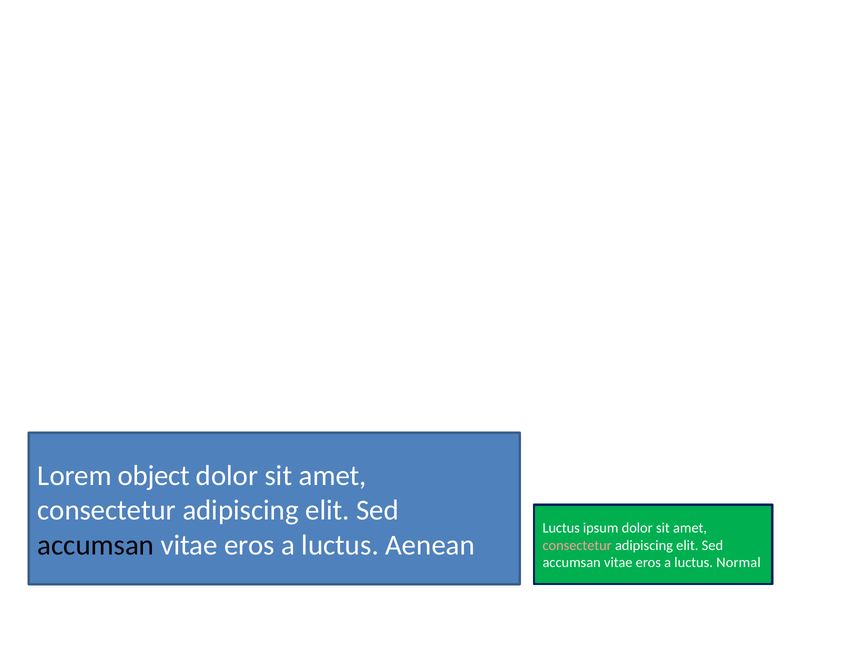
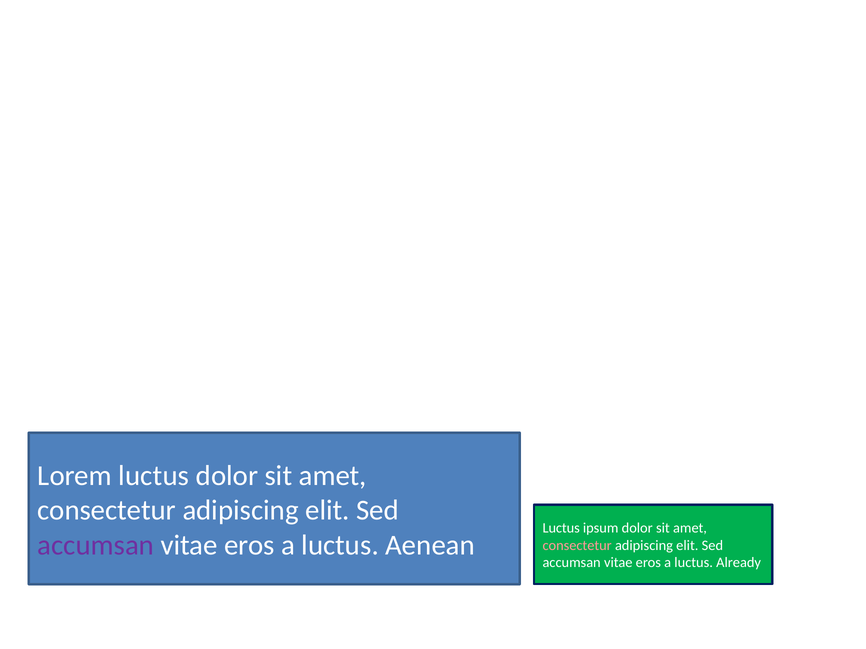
Lorem object: object -> luctus (154, 476)
accumsan colour: black -> purple (96, 545)
Normal: Normal -> Already (739, 563)
